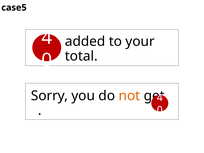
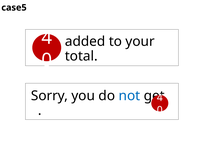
not colour: orange -> blue (129, 96)
